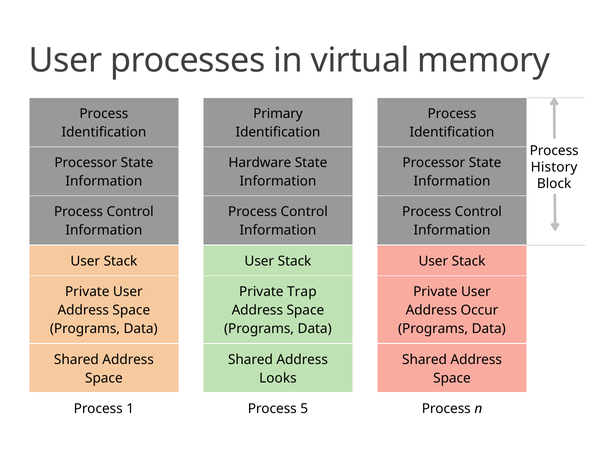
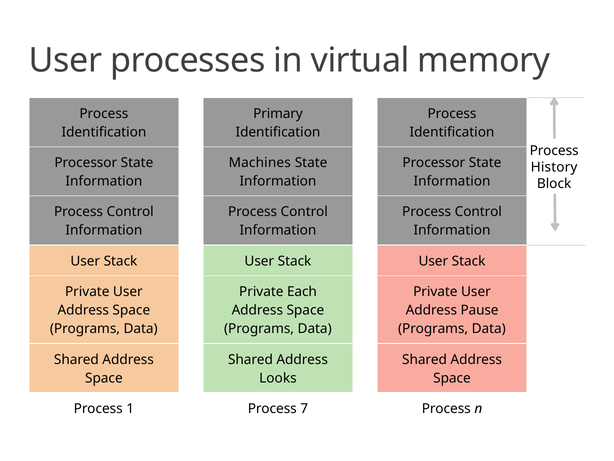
Hardware: Hardware -> Machines (260, 163)
Trap: Trap -> Each (302, 291)
Occur: Occur -> Pause (479, 310)
5: 5 -> 7 (304, 408)
